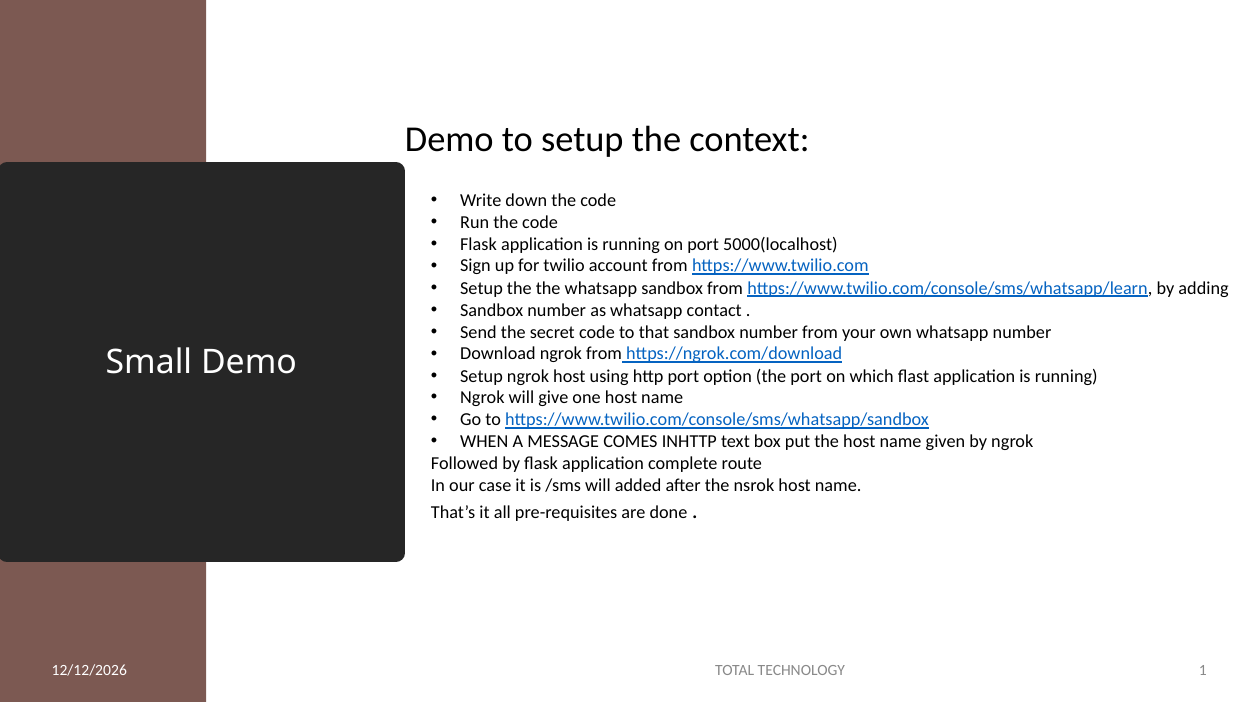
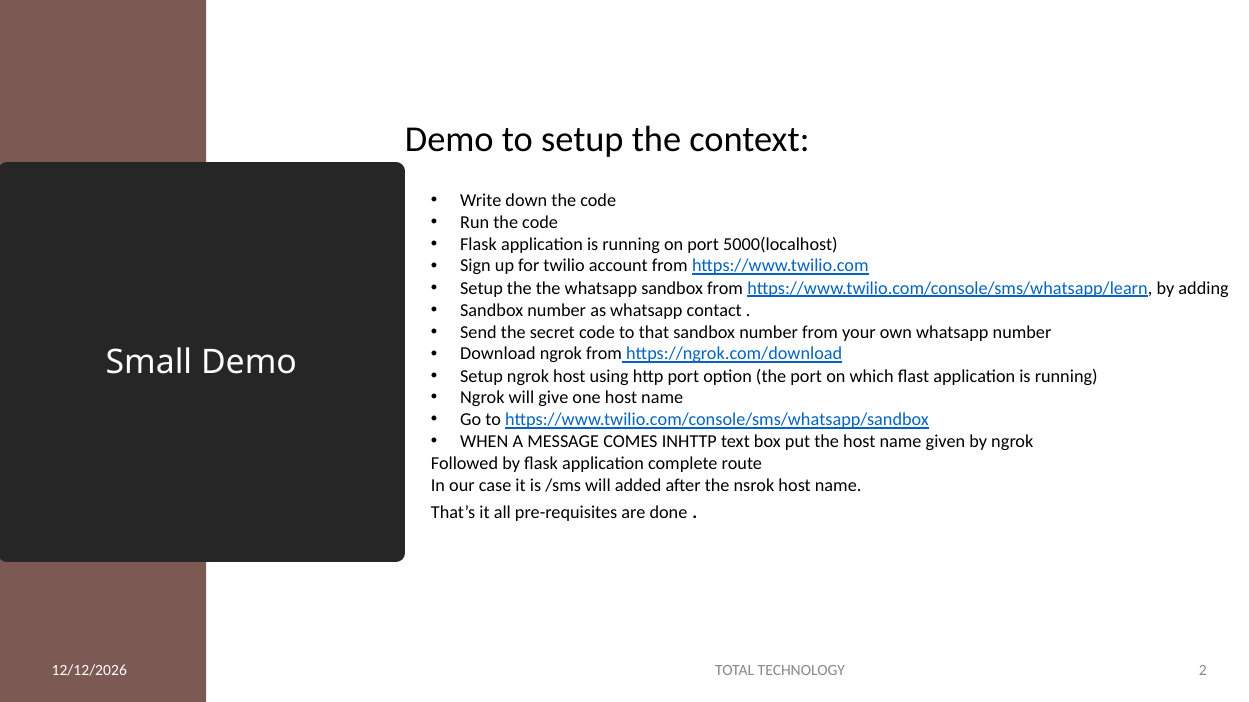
1: 1 -> 2 (1203, 671)
